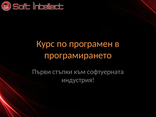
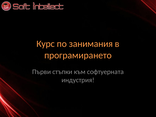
програмен: програмен -> занимания (91, 44)
